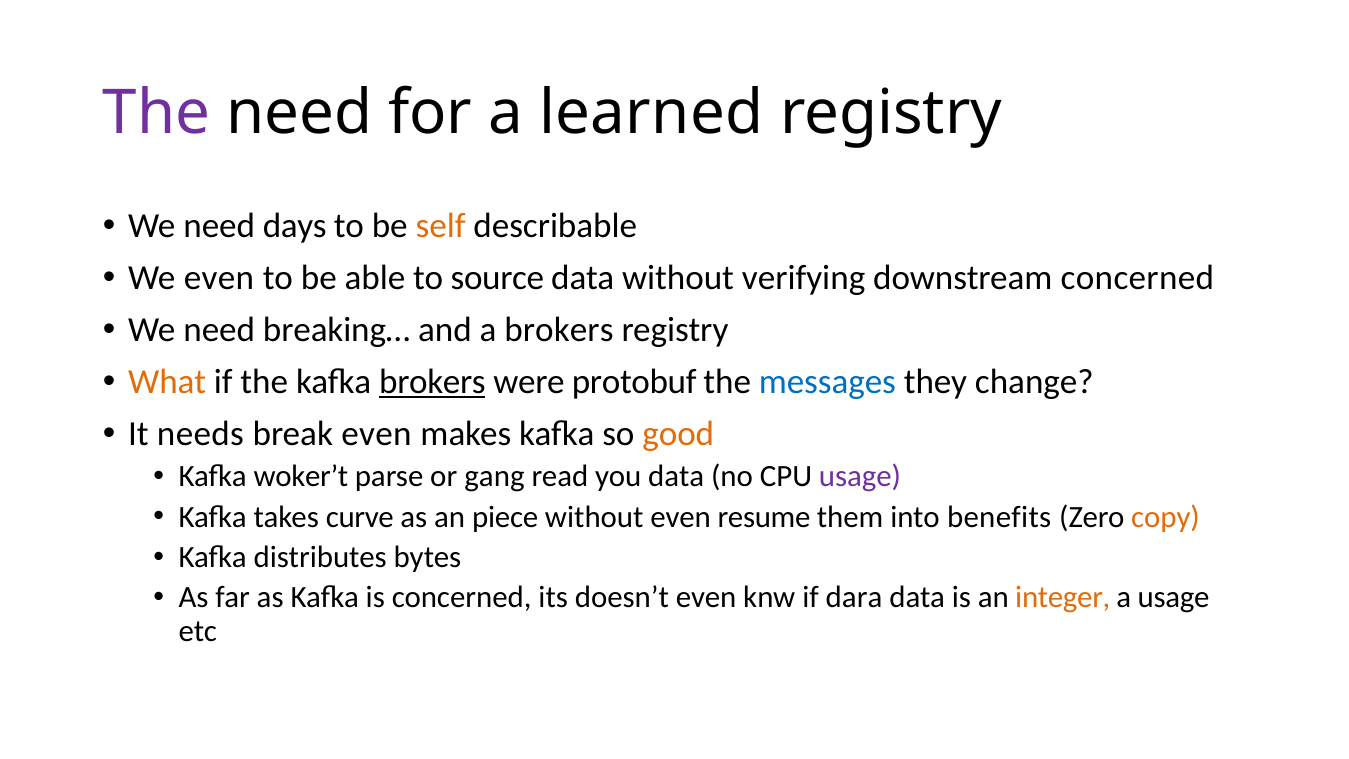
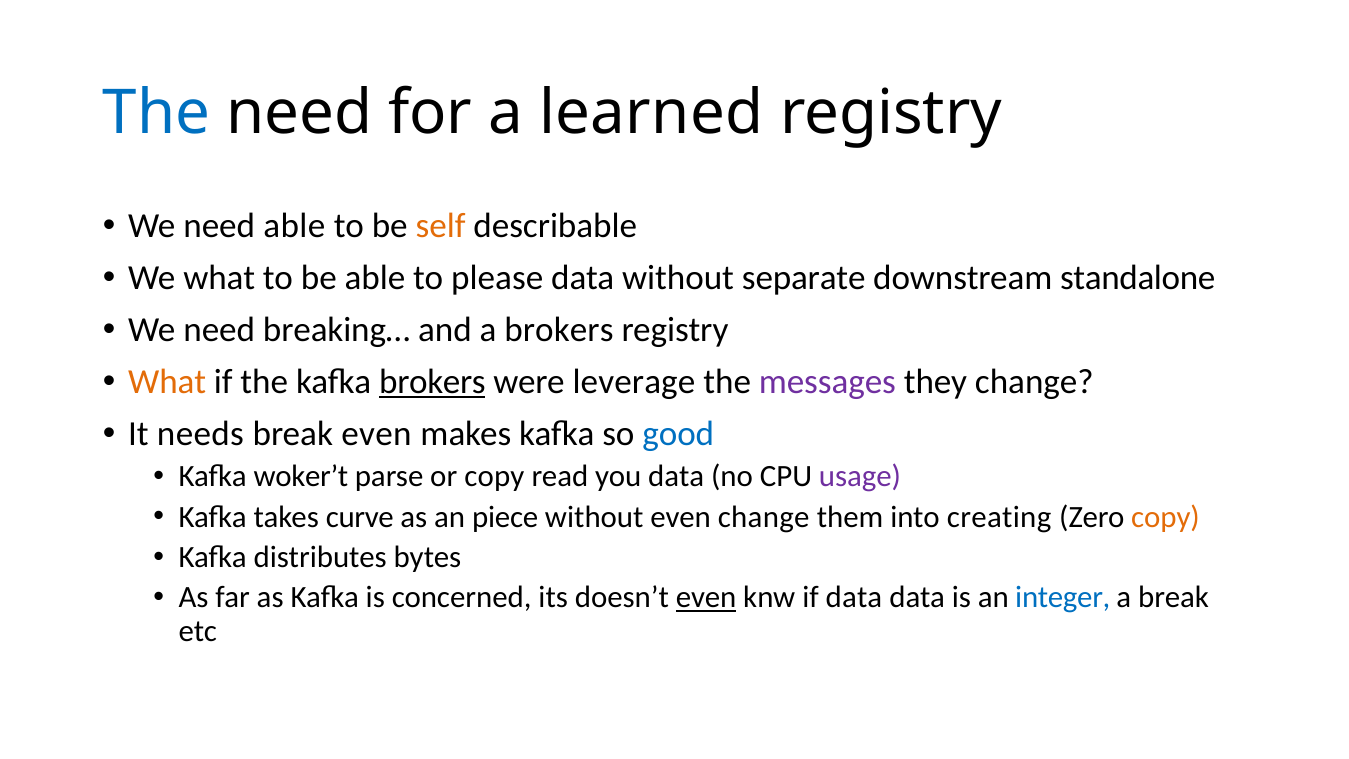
The colour: purple -> blue (157, 113)
need days: days -> able (294, 226)
We even: even -> what (219, 278)
source: source -> please (497, 278)
verifying: verifying -> separate (804, 278)
downstream concerned: concerned -> standalone (1138, 278)
protobuf: protobuf -> leverage (634, 382)
messages colour: blue -> purple (827, 382)
good colour: orange -> blue (678, 434)
or gang: gang -> copy (494, 476)
even resume: resume -> change (764, 517)
benefits: benefits -> creating (999, 517)
even underline: none -> present (706, 598)
if dara: dara -> data (854, 598)
integer colour: orange -> blue (1063, 598)
a usage: usage -> break (1174, 598)
